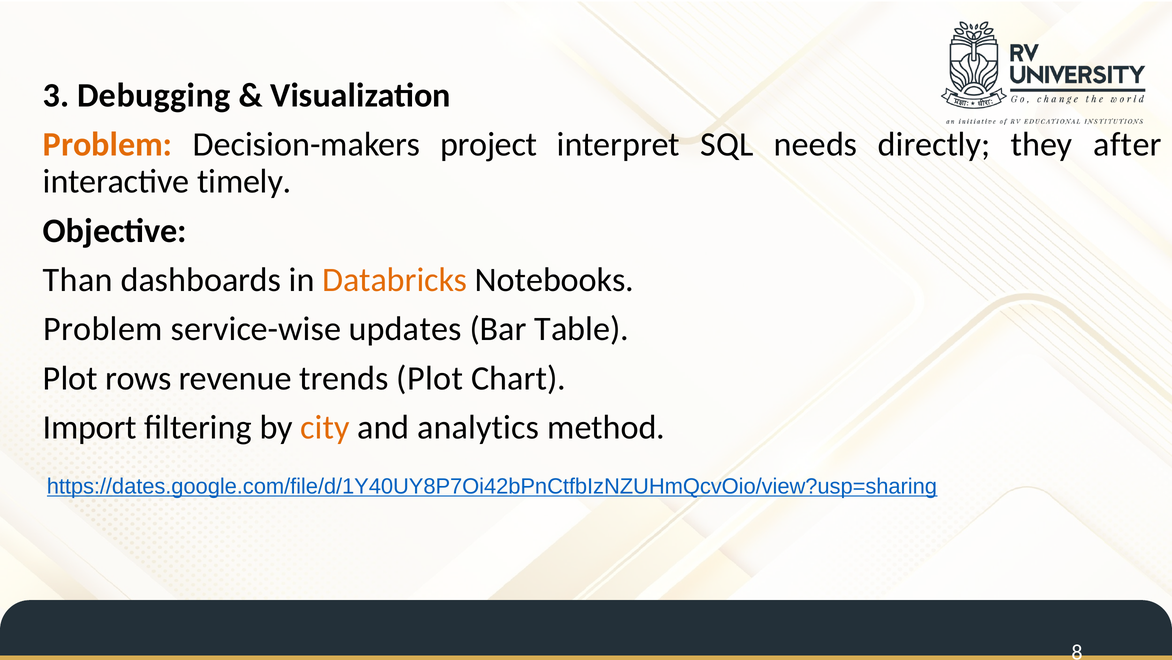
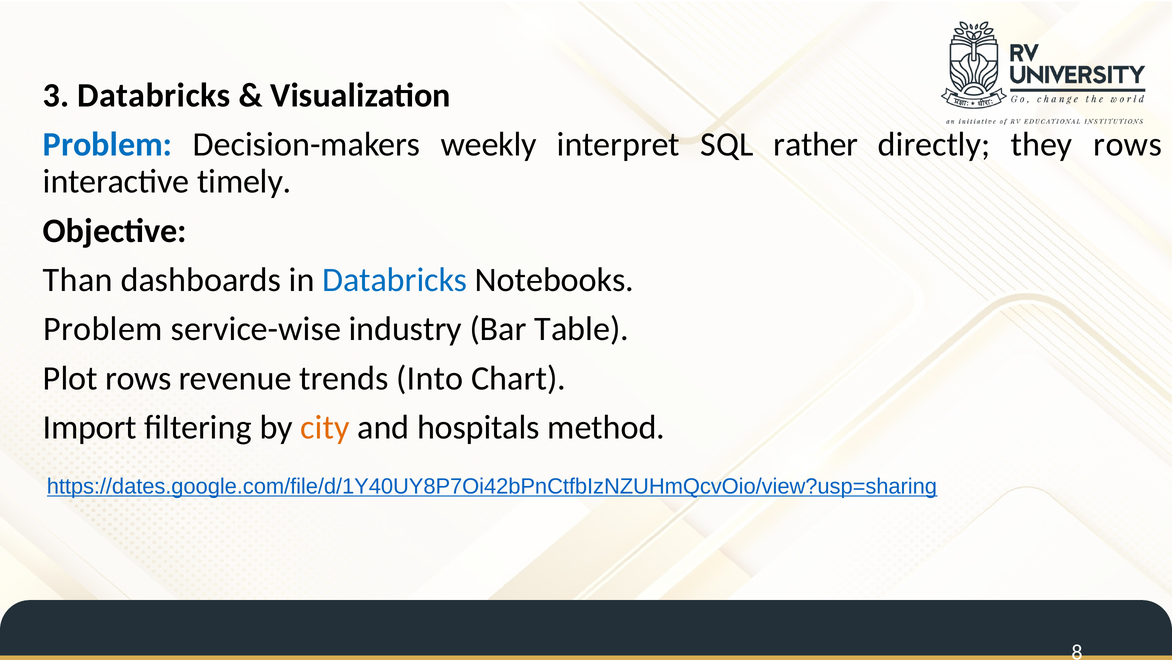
3 Debugging: Debugging -> Databricks (154, 95)
Problem colour: orange -> blue (108, 144)
project: project -> weekly (489, 144)
needs: needs -> rather (816, 144)
they after: after -> rows (1128, 144)
Databricks colour: orange -> blue (395, 280)
updates: updates -> industry (405, 329)
trends Plot: Plot -> Into (430, 378)
analytics: analytics -> hospitals (478, 427)
